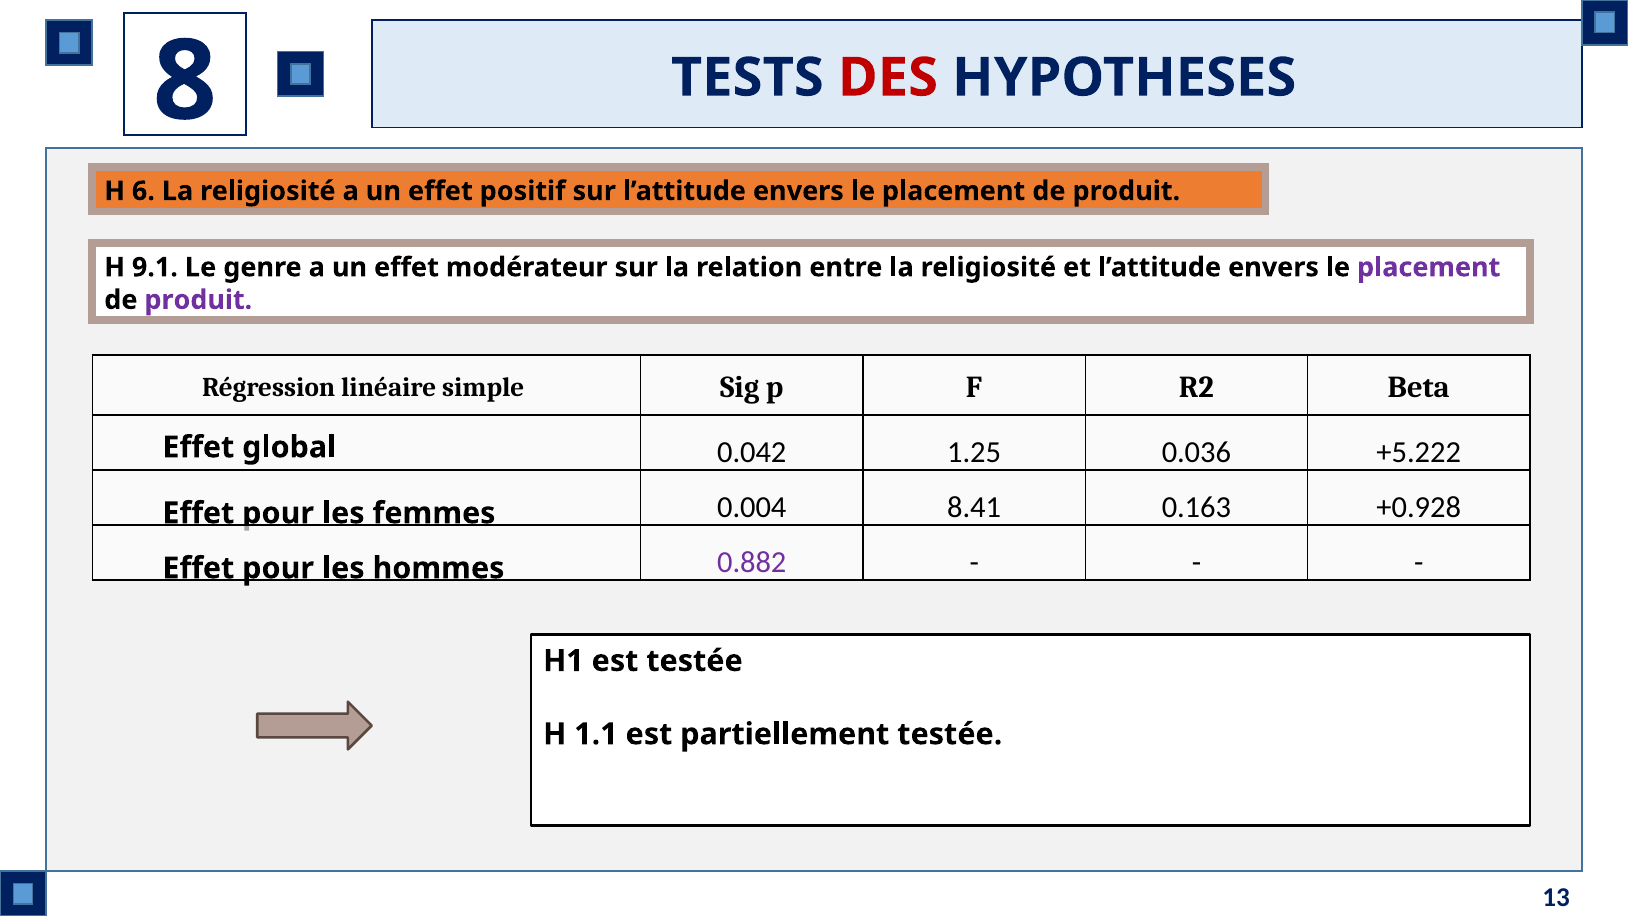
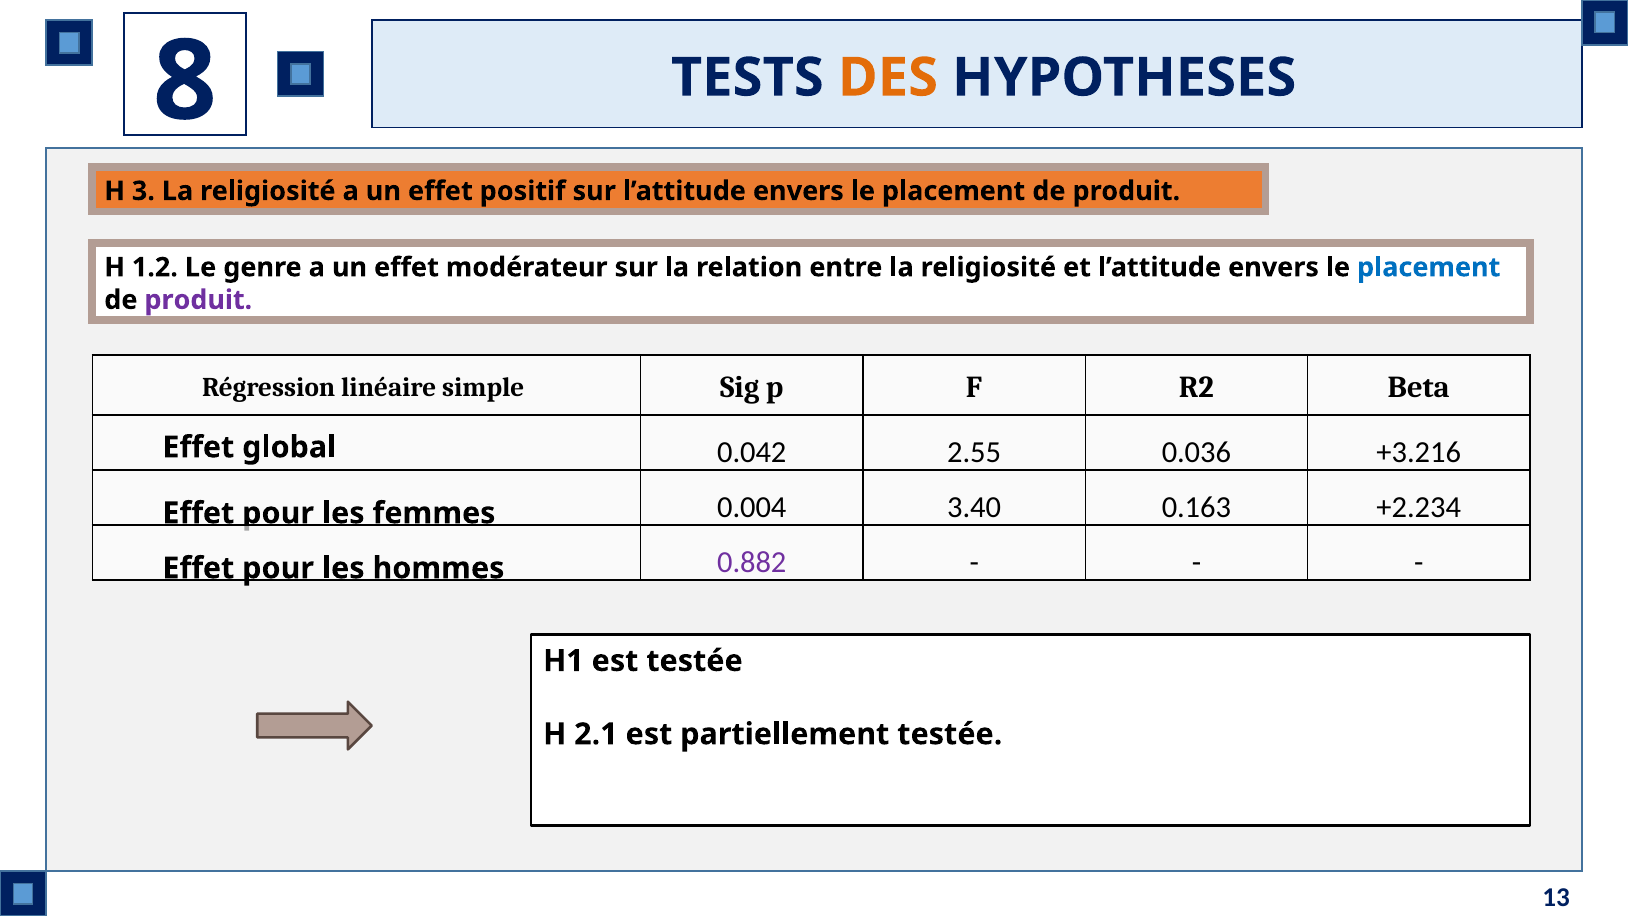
DES colour: red -> orange (888, 78)
6: 6 -> 3 (143, 191)
9.1: 9.1 -> 1.2 (155, 267)
placement colour: purple -> blue (1429, 267)
1.25: 1.25 -> 2.55 (974, 452)
+5.222: +5.222 -> +3.216 (1419, 452)
8.41: 8.41 -> 3.40 (974, 507)
+0.928: +0.928 -> +2.234 (1419, 507)
1.1: 1.1 -> 2.1 (596, 734)
